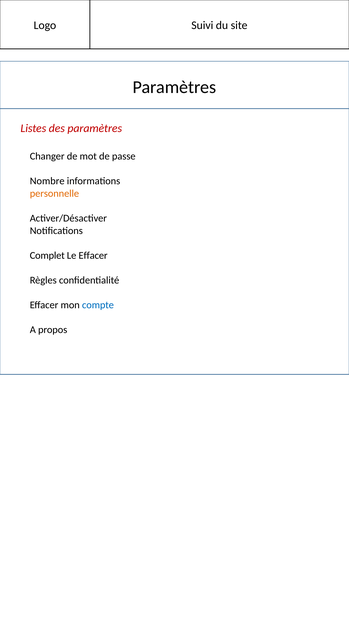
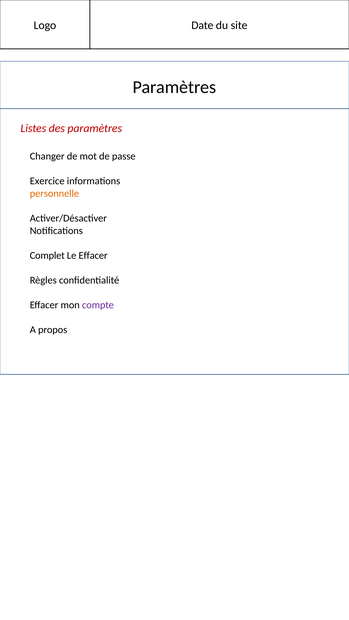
Suivi: Suivi -> Date (202, 25)
Nombre: Nombre -> Exercice (47, 181)
compte colour: blue -> purple (98, 305)
